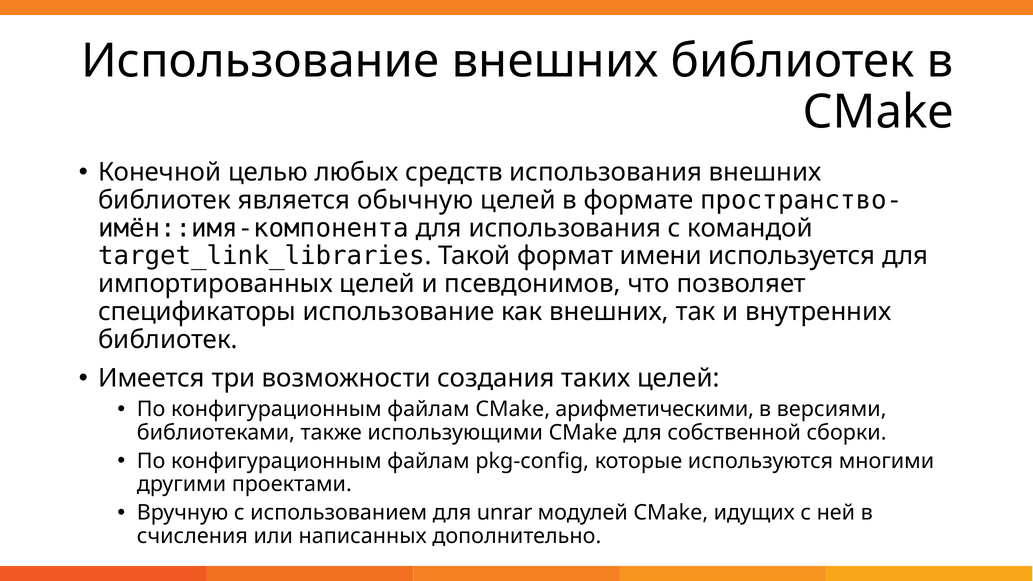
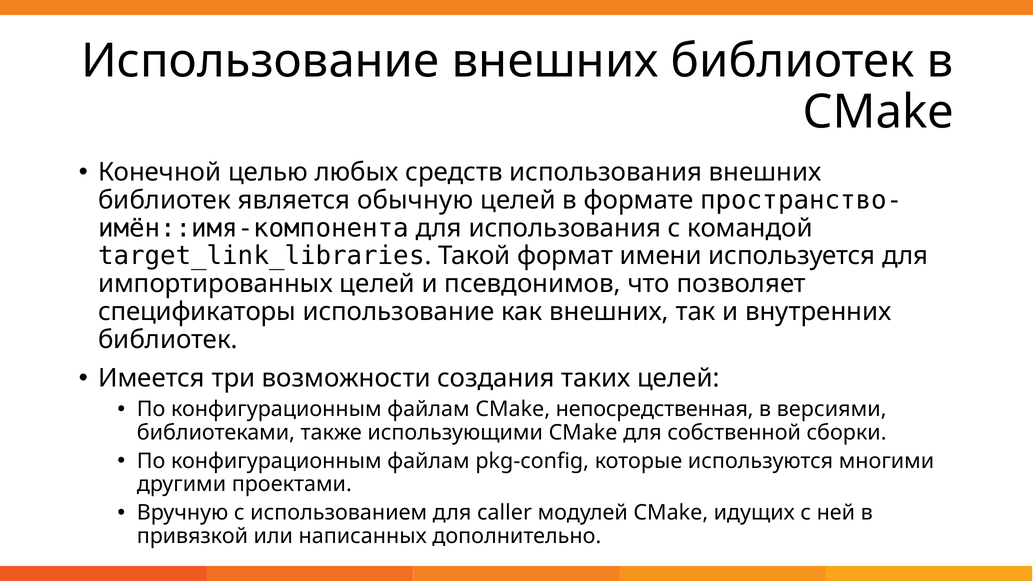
арифметическими: арифметическими -> непосредственная (655, 409)
unrar: unrar -> caller (505, 513)
счисления: счисления -> привязкой (192, 536)
